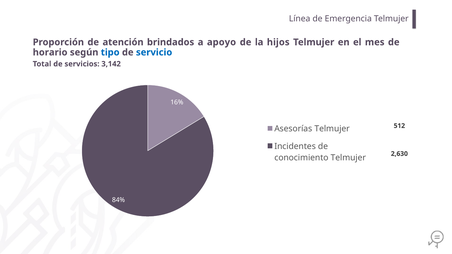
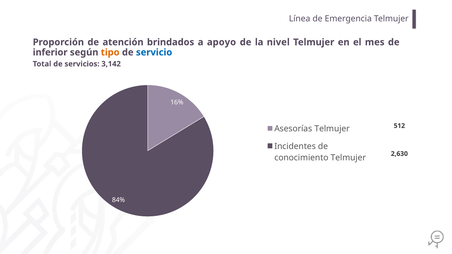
hijos: hijos -> nivel (278, 42)
horario: horario -> inferior (50, 52)
tipo colour: blue -> orange (110, 52)
